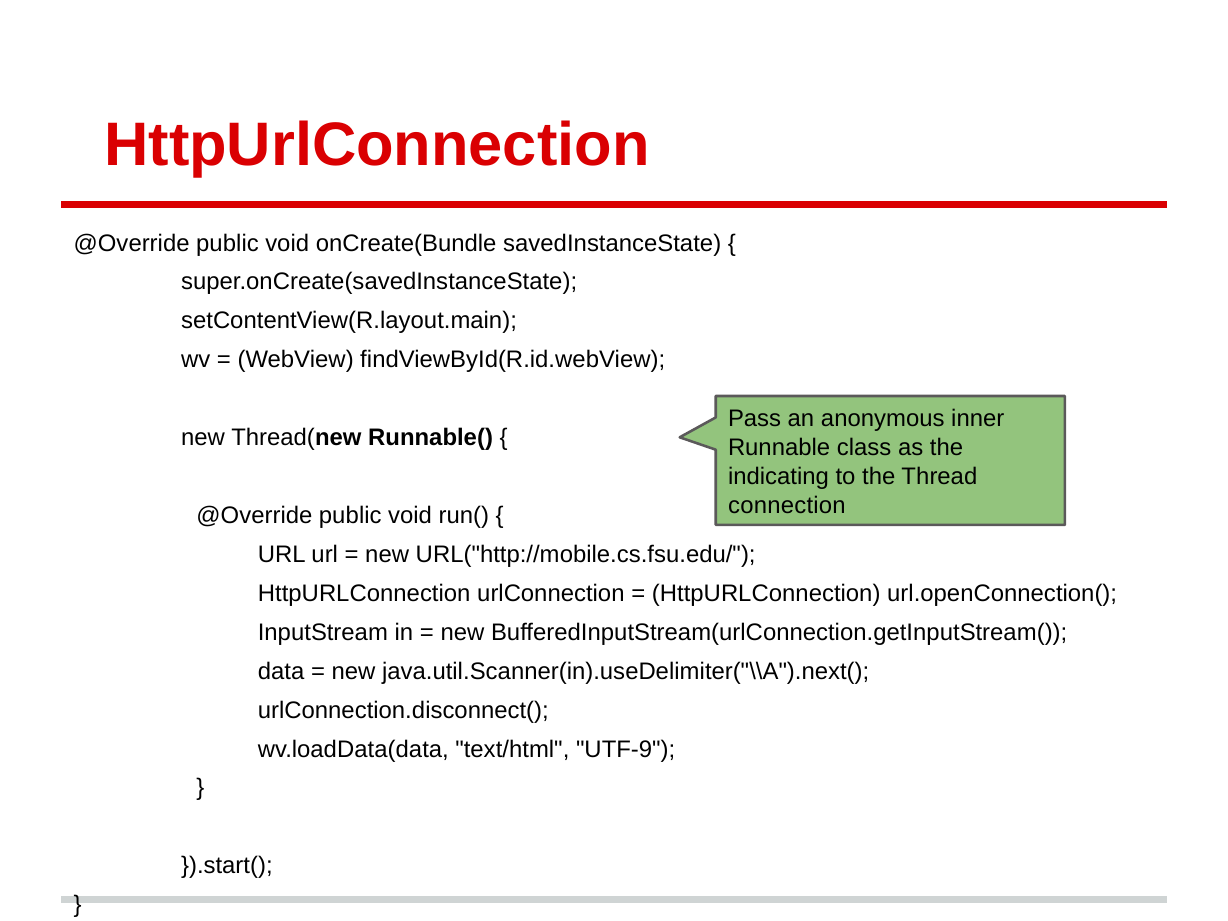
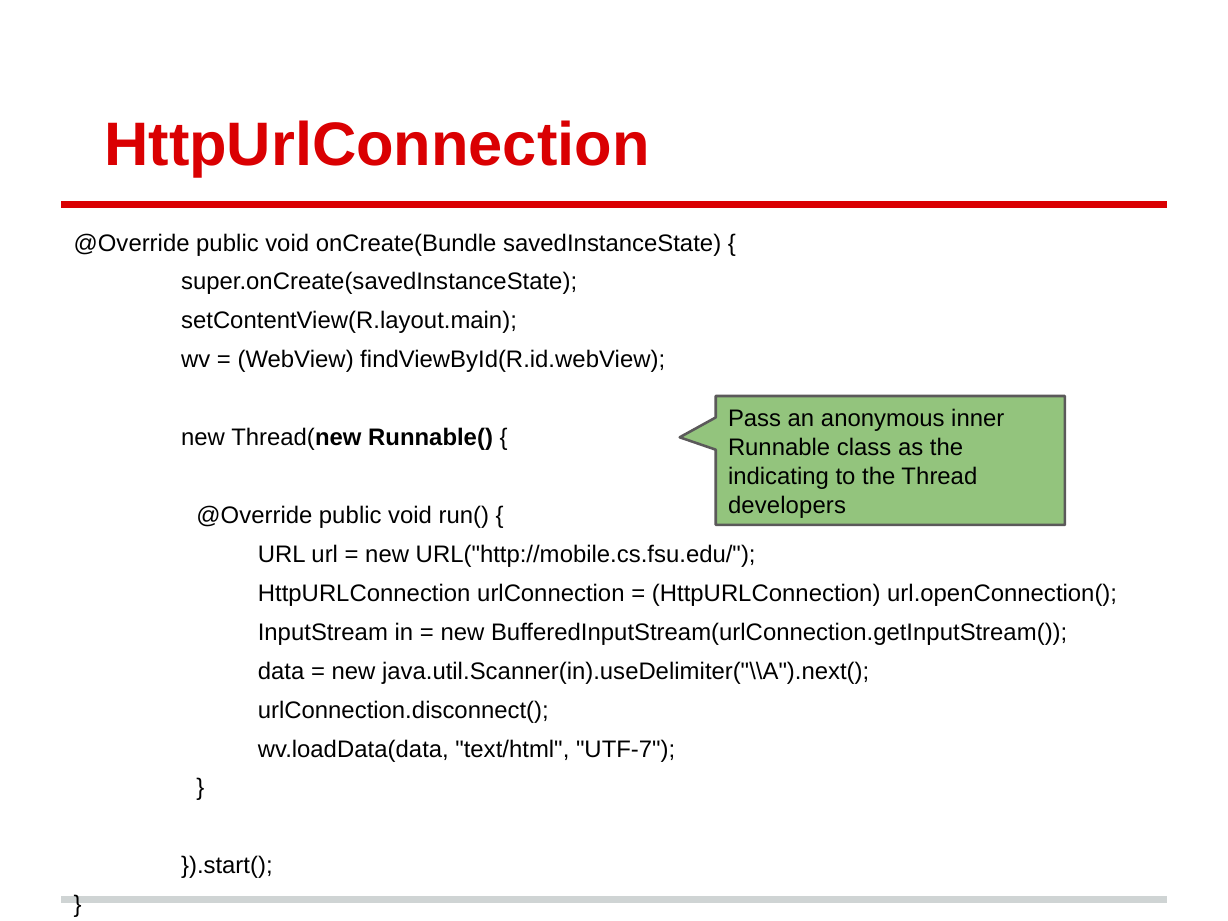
connection: connection -> developers (787, 505)
UTF-9: UTF-9 -> UTF-7 (626, 749)
